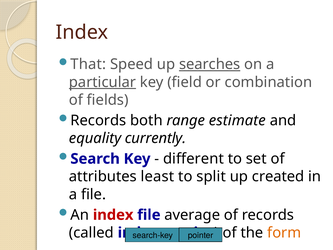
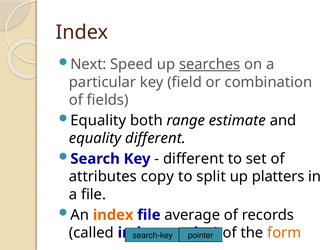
That: That -> Next (88, 64)
particular underline: present -> none (102, 82)
Records: Records -> Equality (98, 120)
equality currently: currently -> different (155, 138)
least: least -> copy (157, 176)
created: created -> platters (278, 176)
index colour: red -> orange (113, 215)
